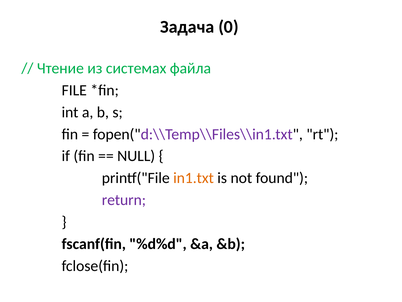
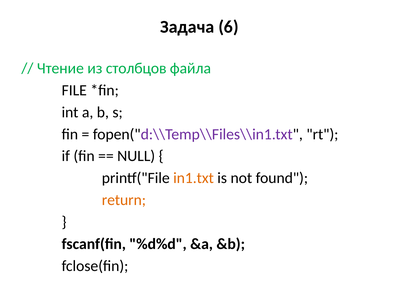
0: 0 -> 6 (229, 27)
системах: системах -> столбцов (136, 68)
return colour: purple -> orange (124, 200)
